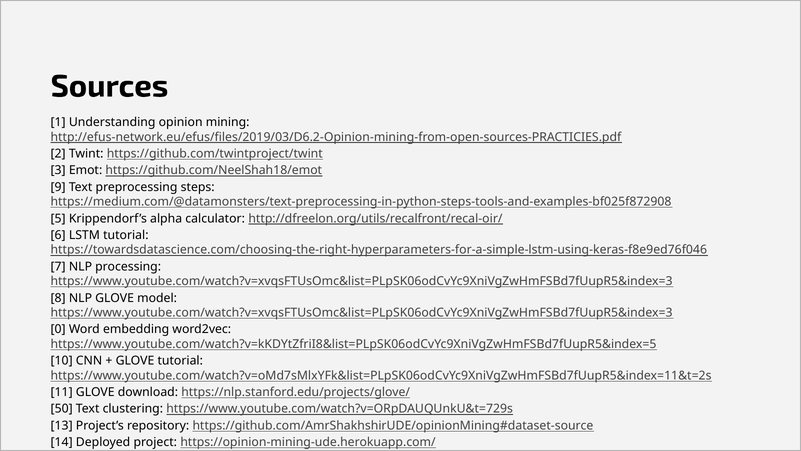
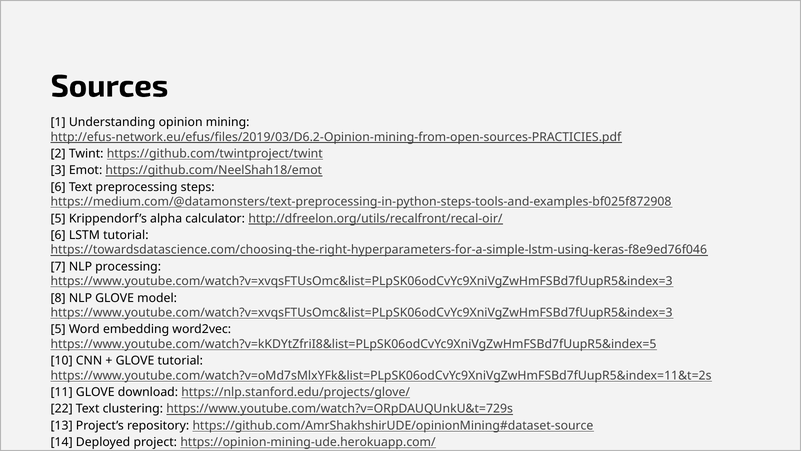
9: 9 -> 6 (58, 187)
0: 0 -> 5 (58, 329)
50: 50 -> 22 (62, 409)
